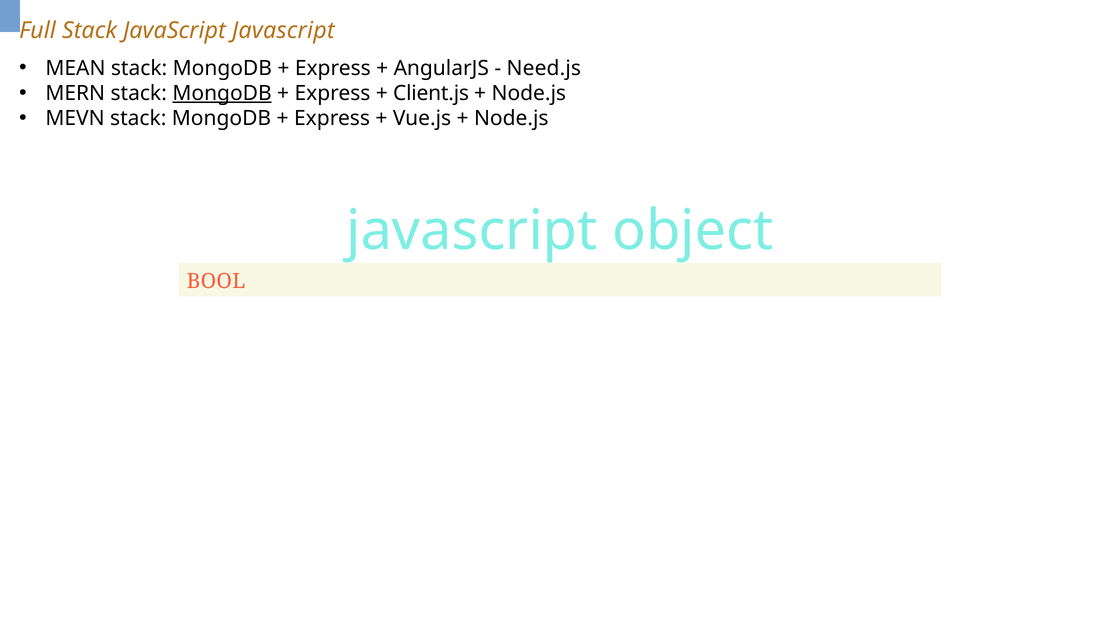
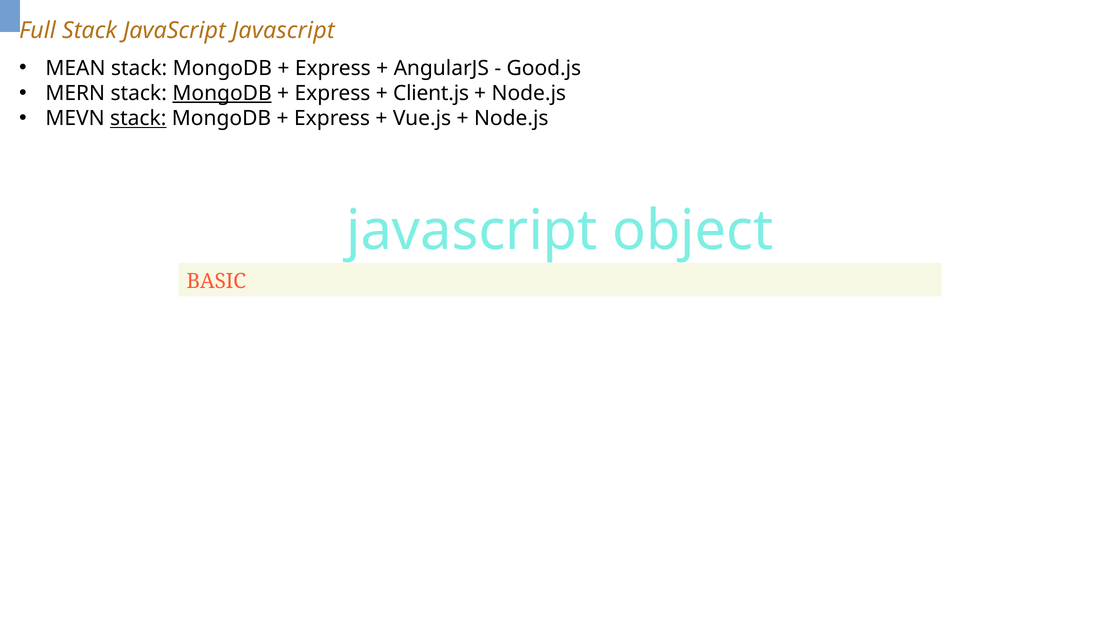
Need.js: Need.js -> Good.js (544, 68)
stack underline: none -> present (138, 119)
BOOL: BOOL -> BASIC (216, 281)
